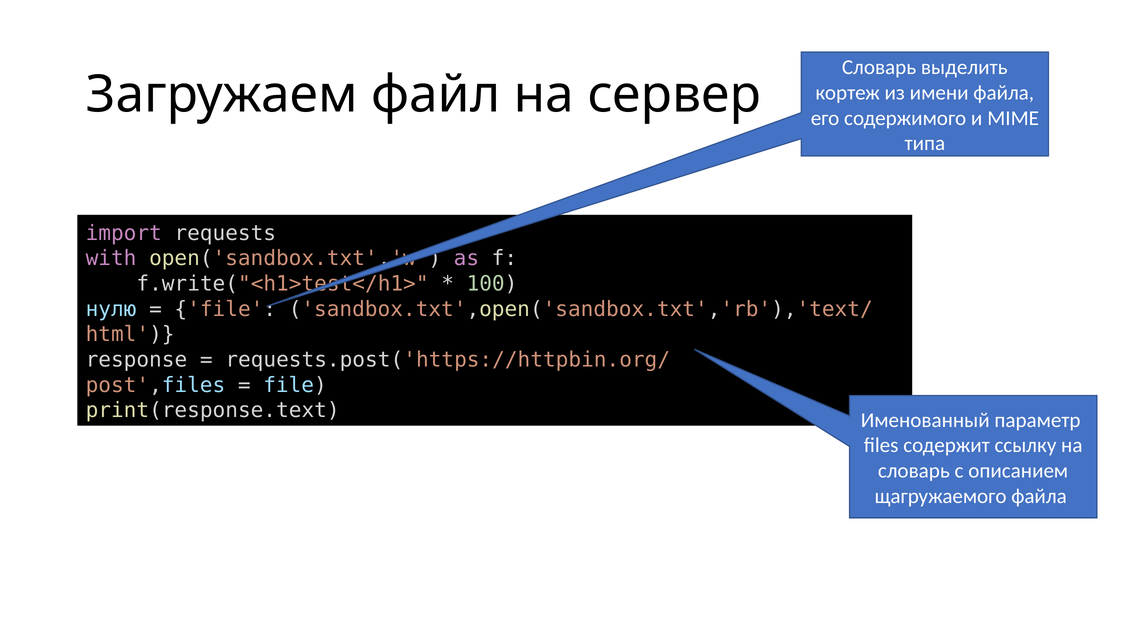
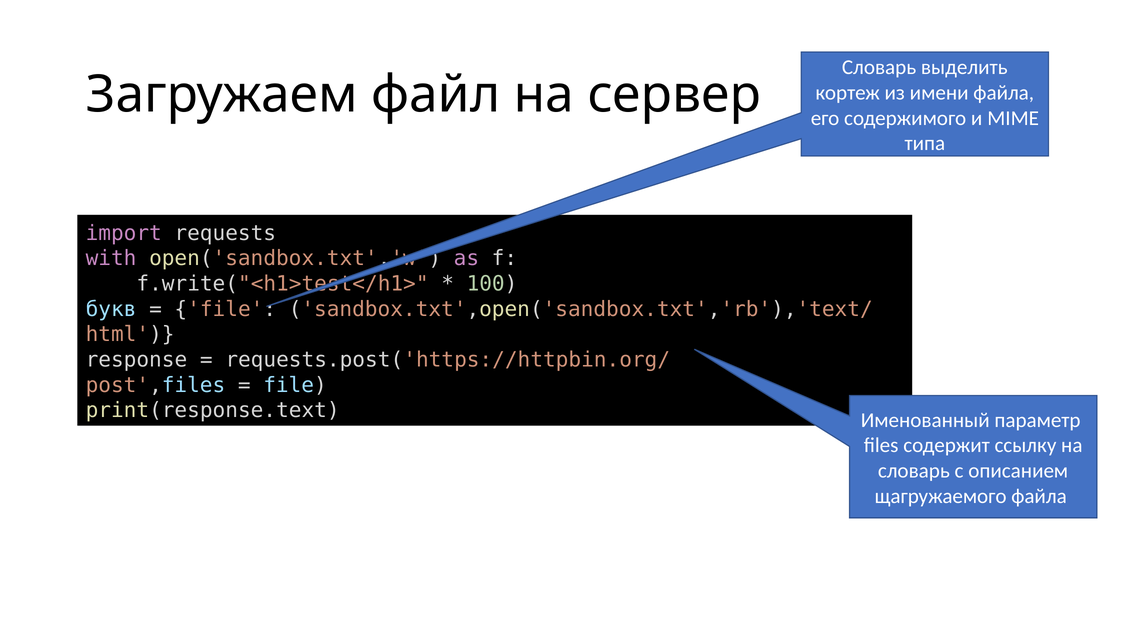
нулю: нулю -> букв (111, 309)
